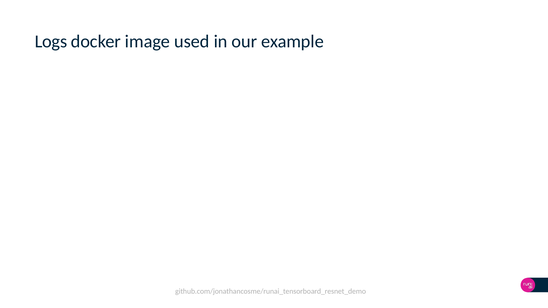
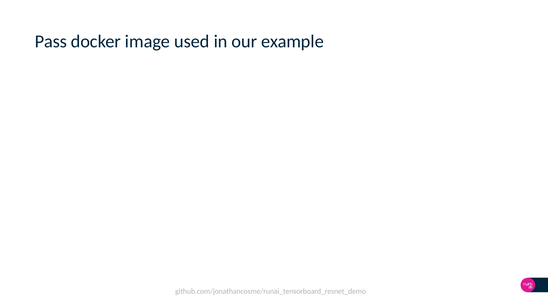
Logs: Logs -> Pass (51, 42)
